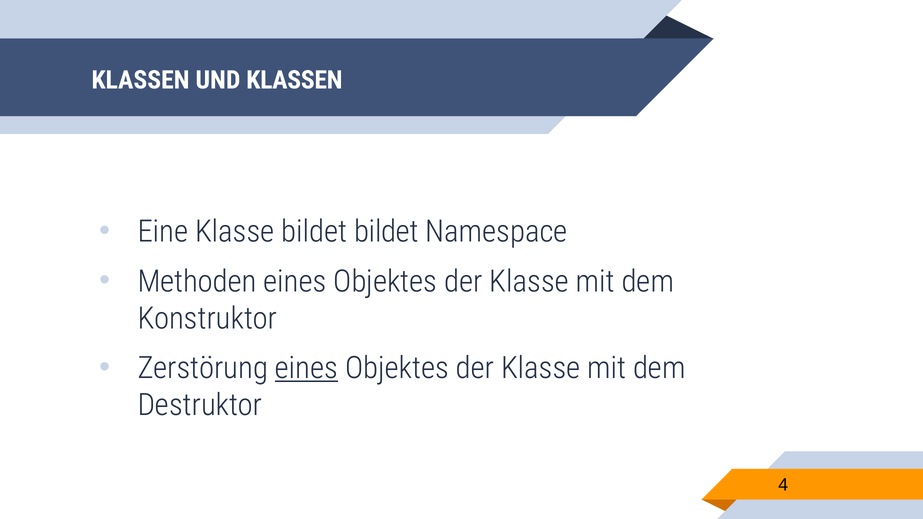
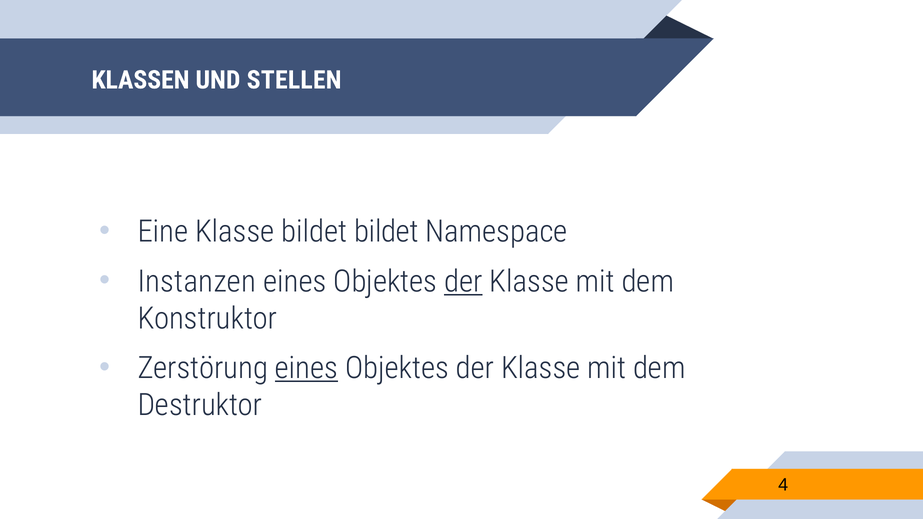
UND KLASSEN: KLASSEN -> STELLEN (294, 80)
Methoden: Methoden -> Instanzen (197, 282)
der underline: none -> present (463, 282)
